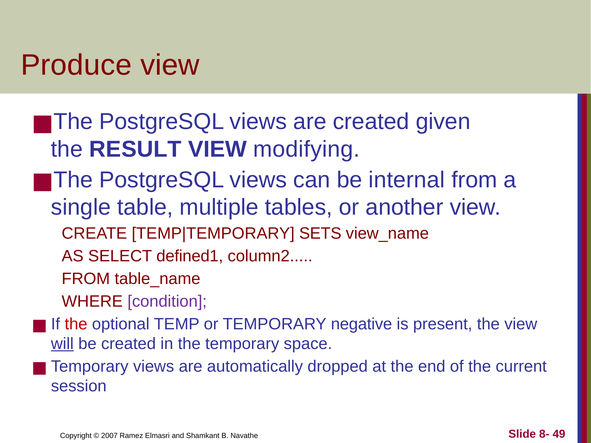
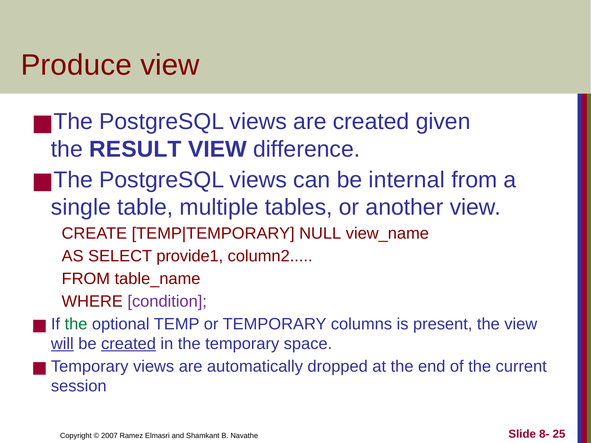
modifying: modifying -> difference (307, 149)
SETS: SETS -> NULL (320, 234)
defined1: defined1 -> provide1 (190, 256)
the colour: red -> green (76, 324)
negative: negative -> columns (361, 324)
created underline: none -> present (129, 344)
49: 49 -> 25 (559, 434)
